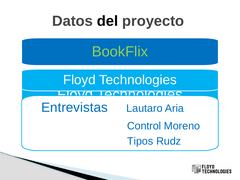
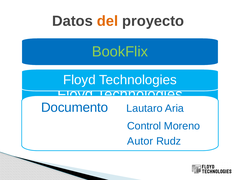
del colour: black -> orange (108, 21)
Entrevistas: Entrevistas -> Documento (75, 108)
Tipos: Tipos -> Autor (140, 141)
